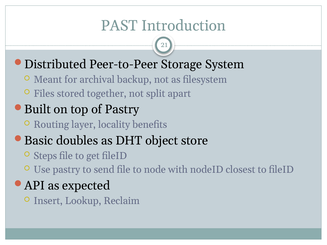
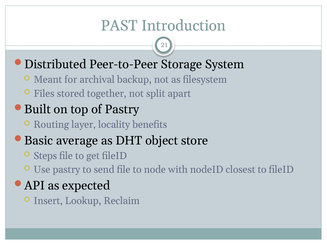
doubles: doubles -> average (77, 141)
